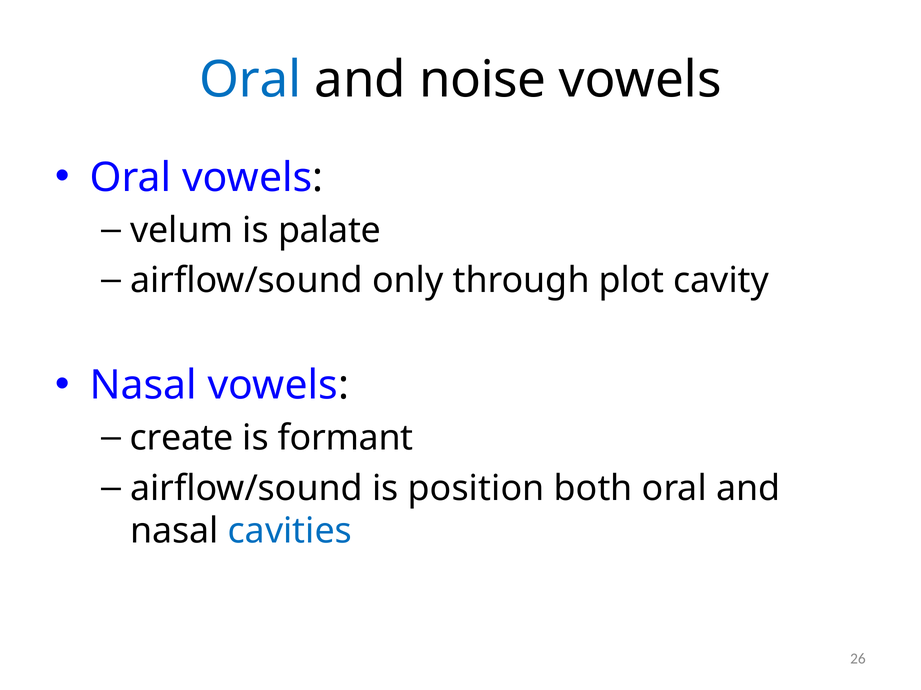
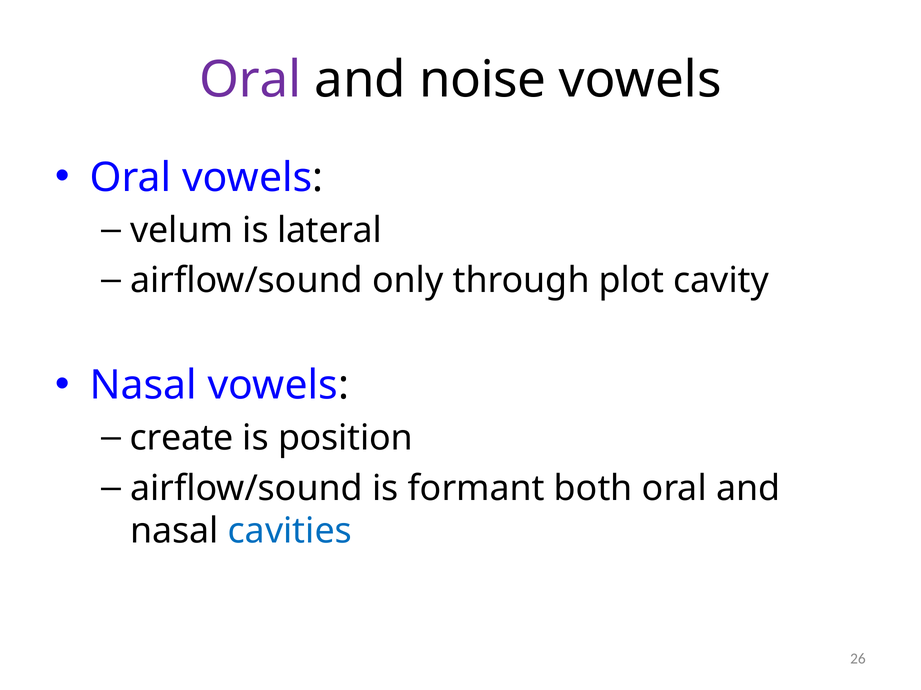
Oral colour: blue -> purple (250, 80)
palate: palate -> lateral (330, 231)
formant: formant -> position (345, 439)
position: position -> formant (476, 489)
